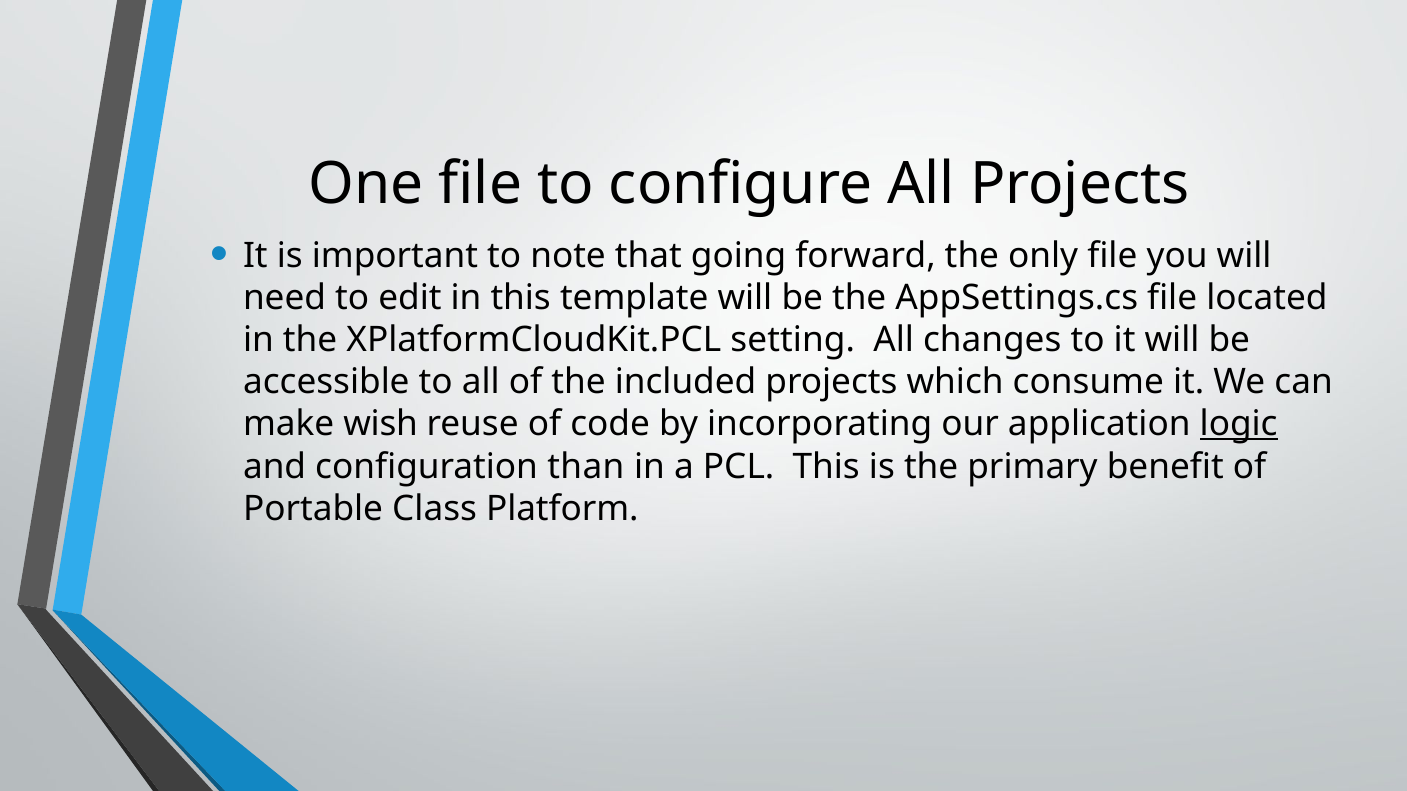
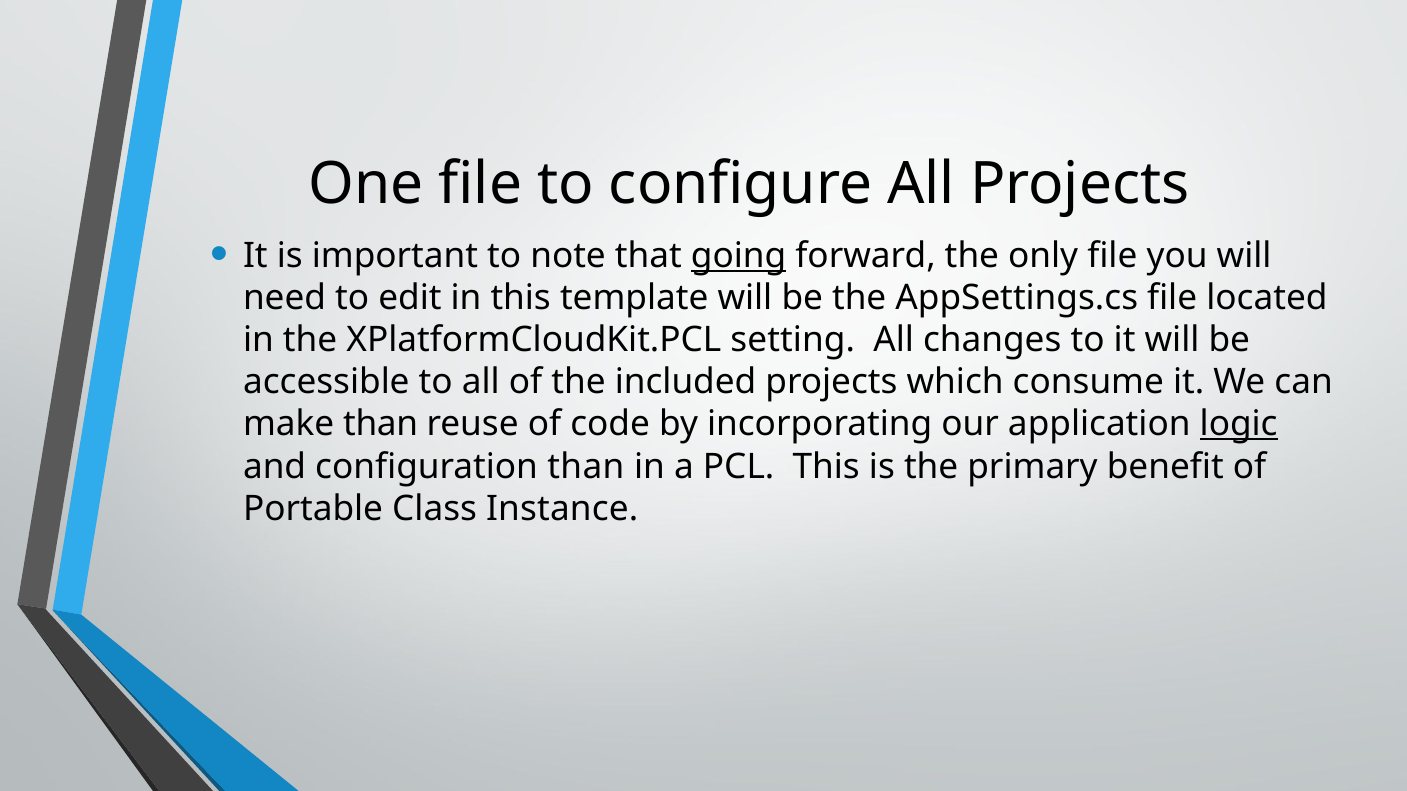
going underline: none -> present (739, 256)
make wish: wish -> than (381, 424)
Platform: Platform -> Instance (562, 509)
